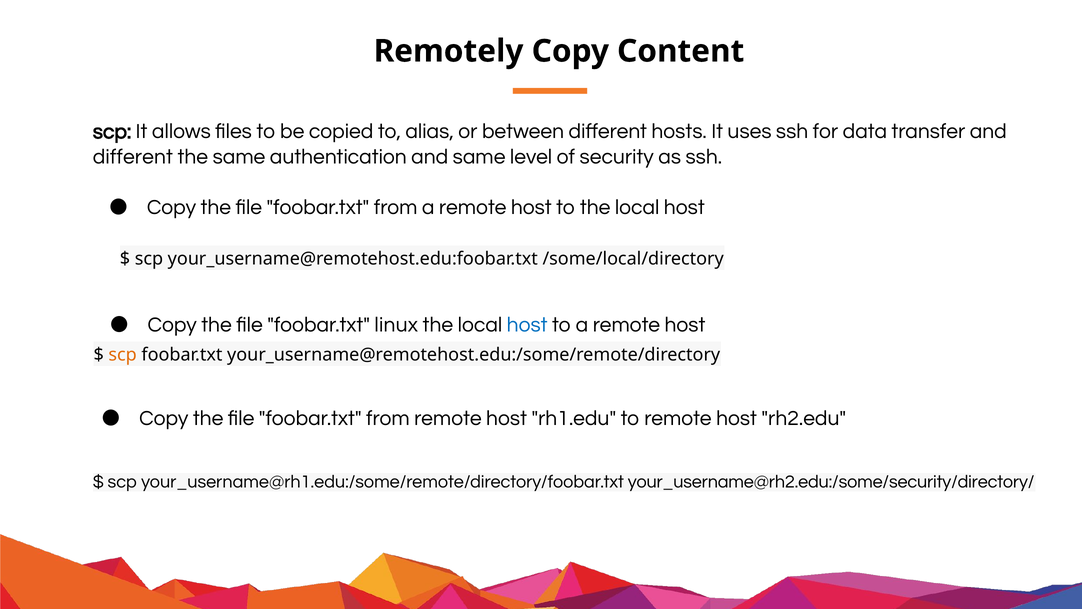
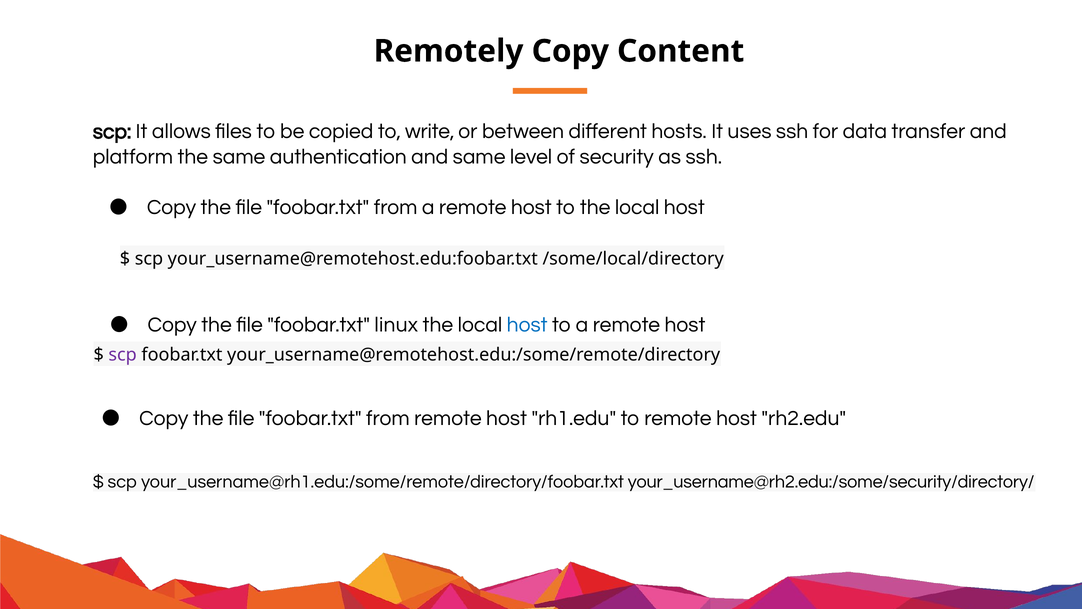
alias: alias -> write (430, 131)
different: different -> platform (133, 157)
scp colour: orange -> purple (123, 355)
